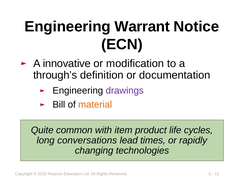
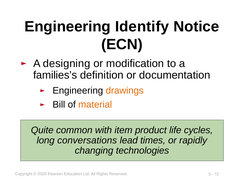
Warrant: Warrant -> Identify (142, 26)
innovative: innovative -> designing (67, 63)
through’s: through’s -> families’s (55, 75)
drawings colour: purple -> orange (125, 91)
